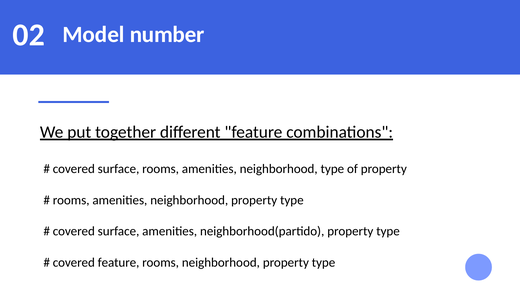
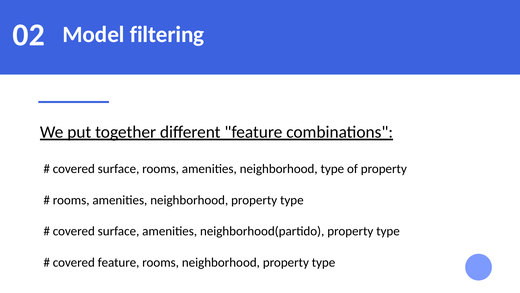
number: number -> filtering (167, 35)
